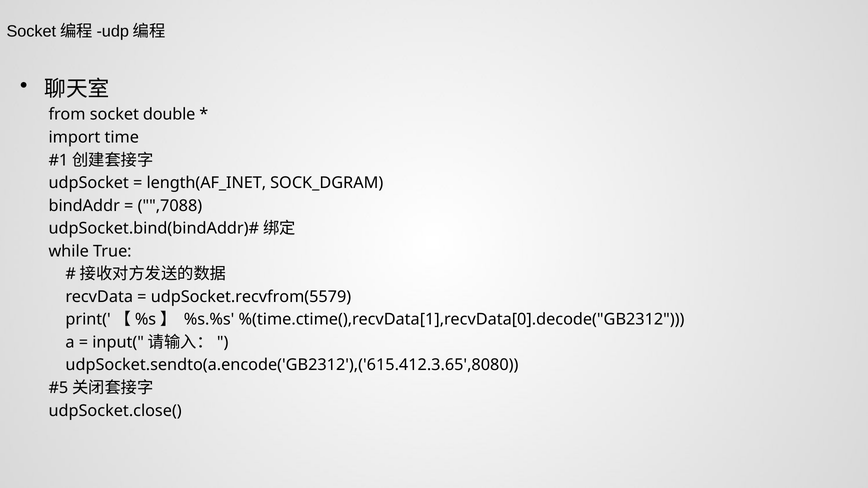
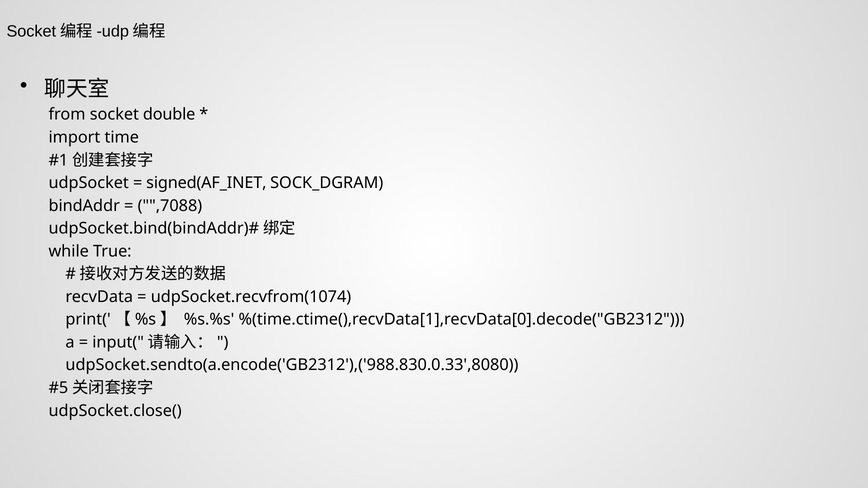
length(AF_INET: length(AF_INET -> signed(AF_INET (206, 183)
udpSocket.recvfrom(5579: udpSocket.recvfrom(5579 -> udpSocket.recvfrom(1074 (251, 297)
udpSocket.sendto(a.encode('GB2312'),('615.412.3.65',8080: udpSocket.sendto(a.encode('GB2312'),('615.412.3.65',8080 -> udpSocket.sendto(a.encode('GB2312'),('988.830.0.33',8080 (292, 365)
